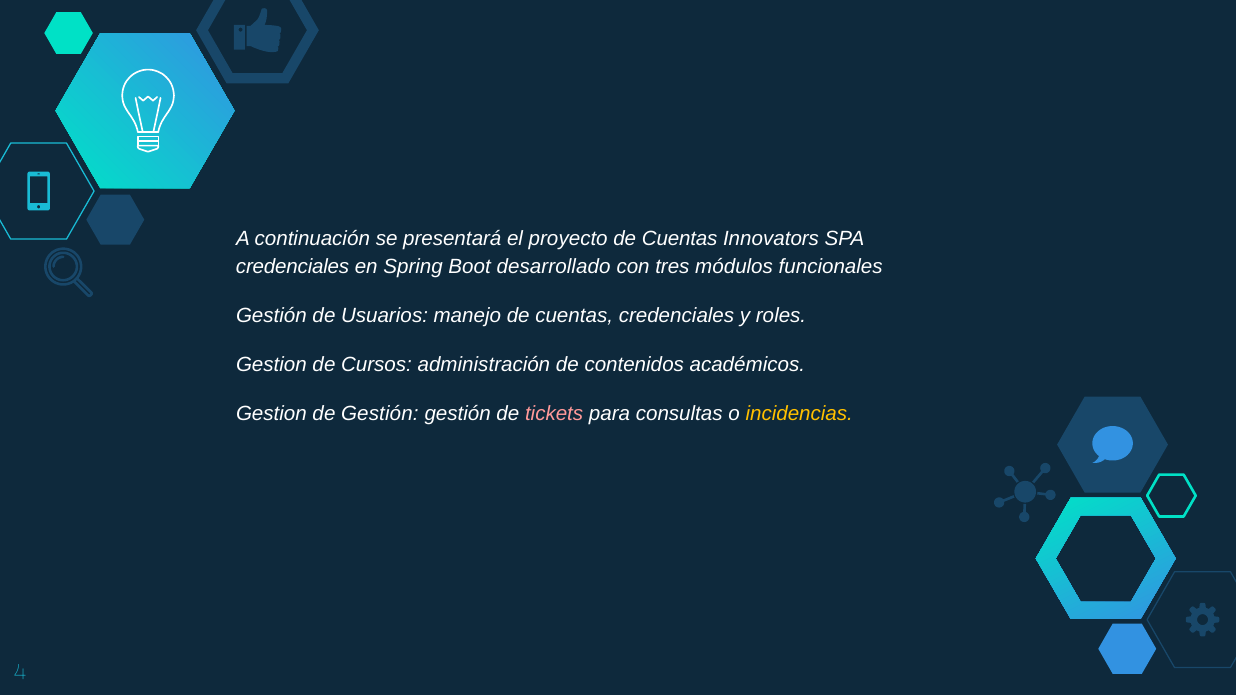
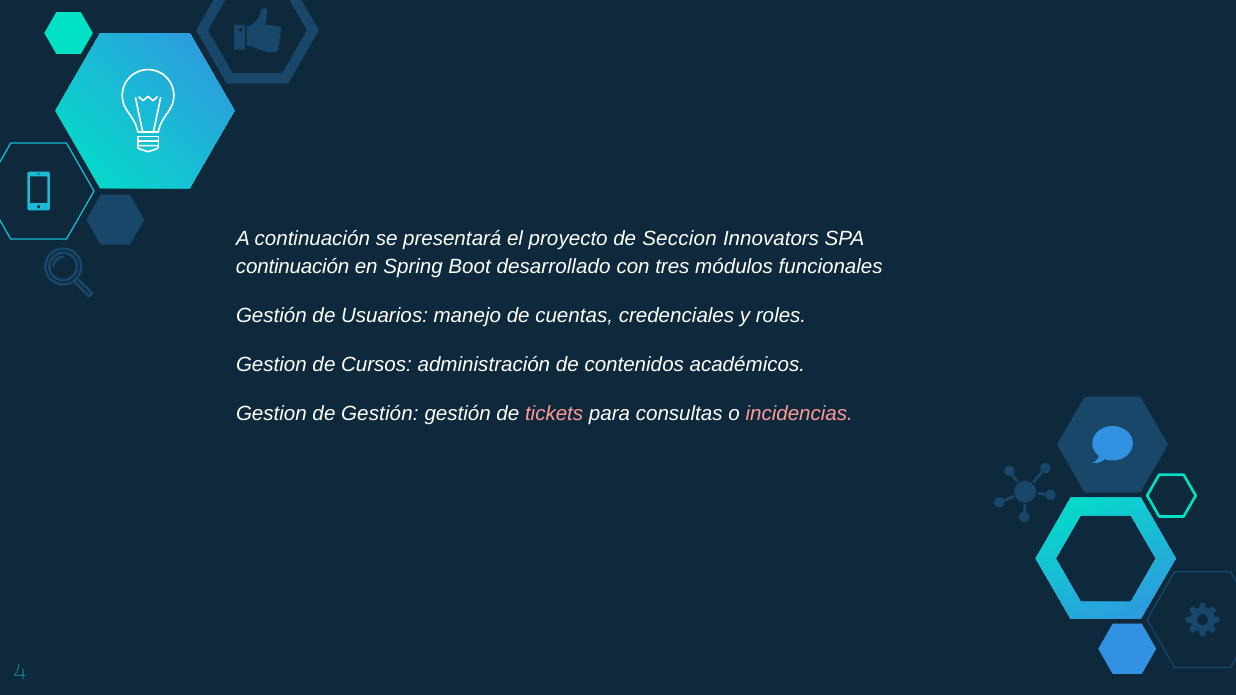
proyecto de Cuentas: Cuentas -> Seccion (680, 239)
credenciales: credenciales -> continuación (293, 267)
incidencias colour: yellow -> pink (799, 414)
